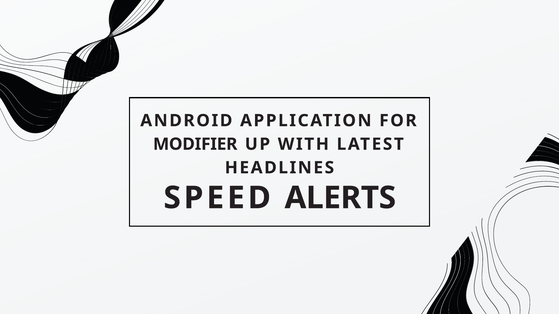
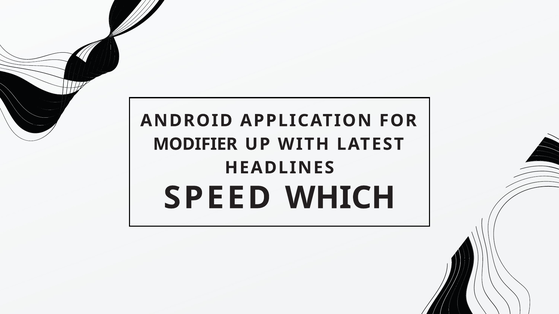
ALERTS: ALERTS -> WHICH (340, 198)
